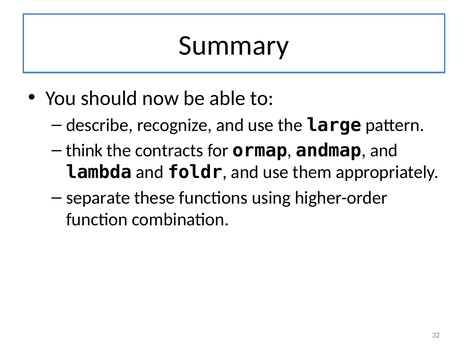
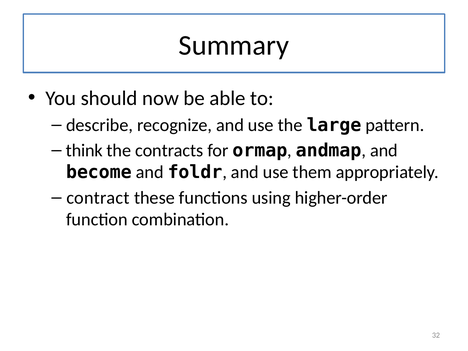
lambda: lambda -> become (99, 172)
separate: separate -> contract (98, 198)
